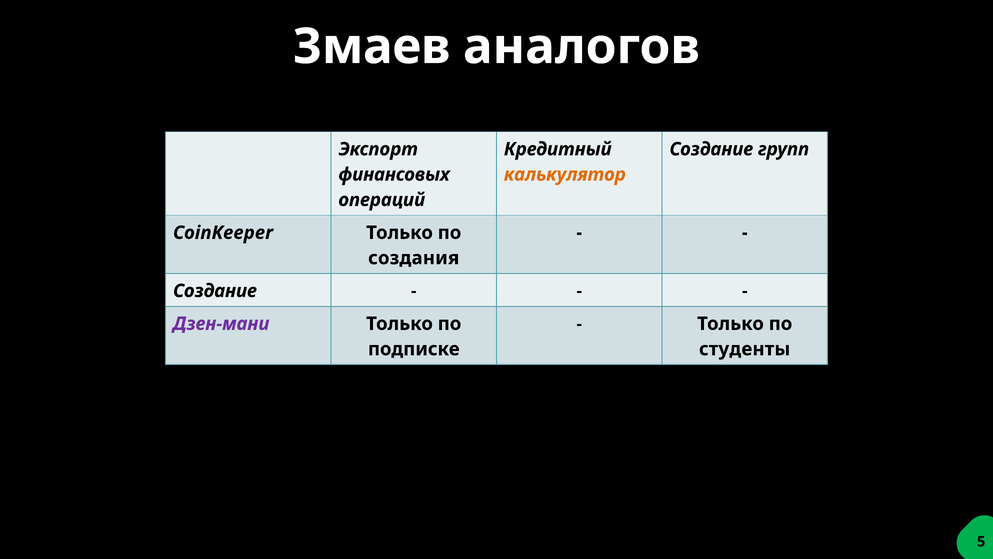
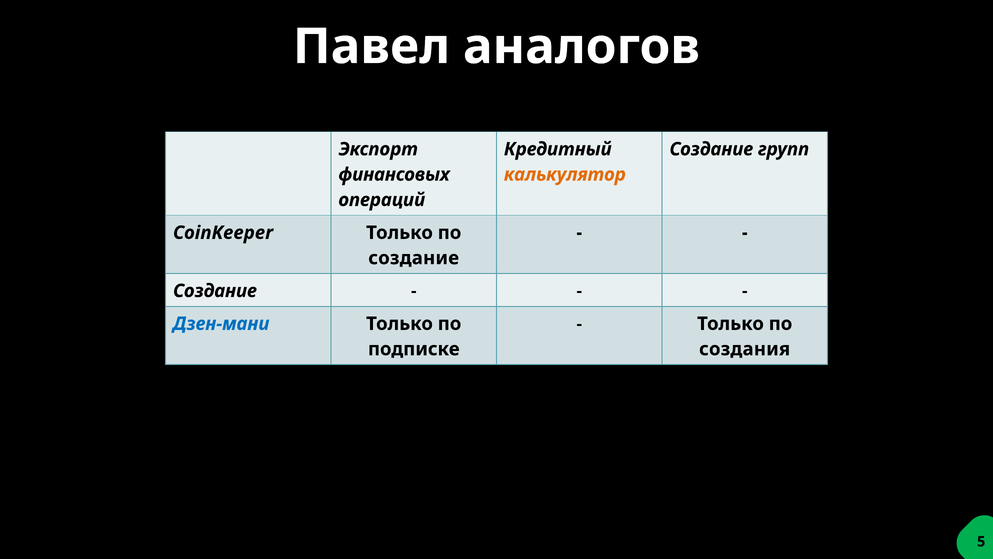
Змаев: Змаев -> Павел (371, 47)
создания: создания -> создание (414, 258)
Дзен-мани colour: purple -> blue (221, 324)
студенты: студенты -> создания (745, 349)
